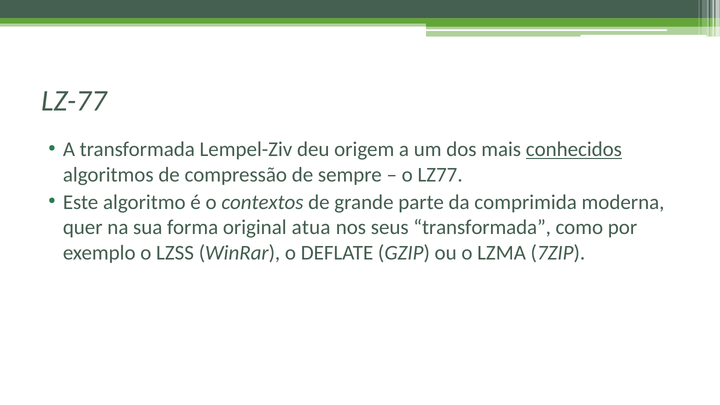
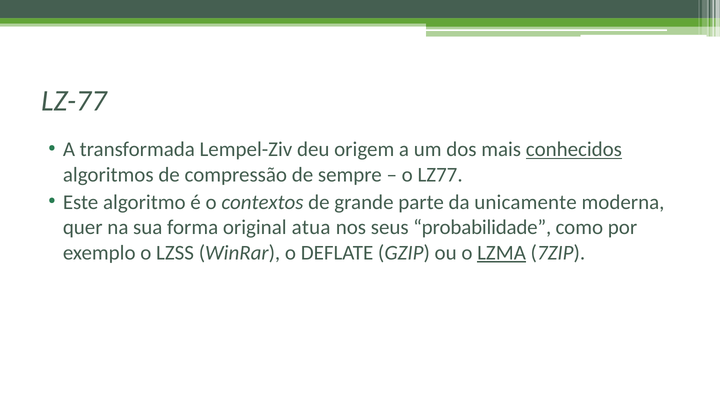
comprimida: comprimida -> unicamente (526, 202)
seus transformada: transformada -> probabilidade (482, 227)
LZMA underline: none -> present (502, 253)
